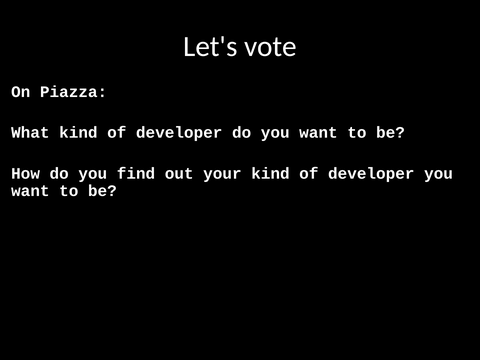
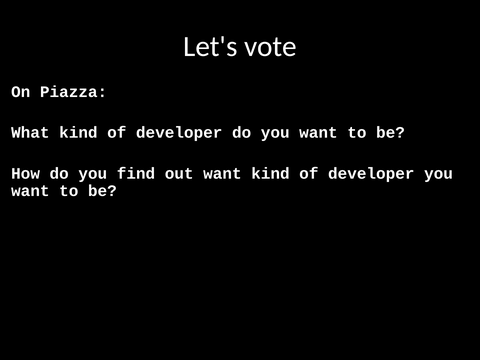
out your: your -> want (222, 174)
